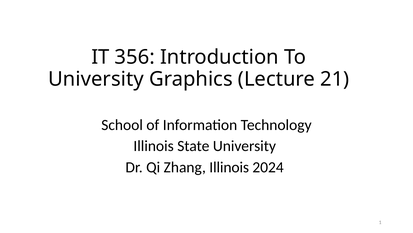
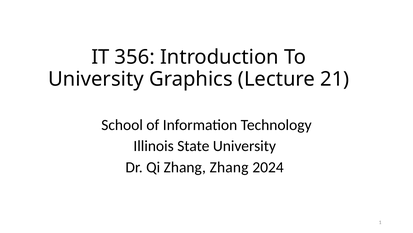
Zhang Illinois: Illinois -> Zhang (229, 167)
